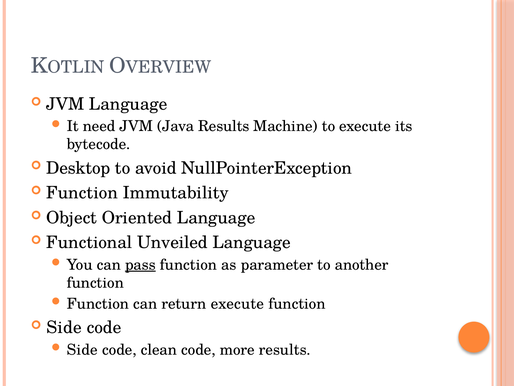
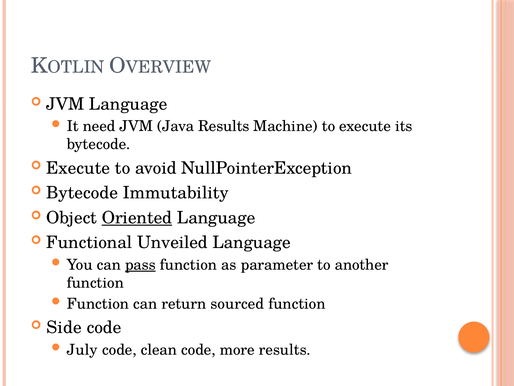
Desktop: Desktop -> Execute (78, 168)
Function: Function -> Bytecode (82, 193)
Oriented underline: none -> present (137, 217)
return execute: execute -> sourced (237, 303)
Side: Side -> July (82, 349)
